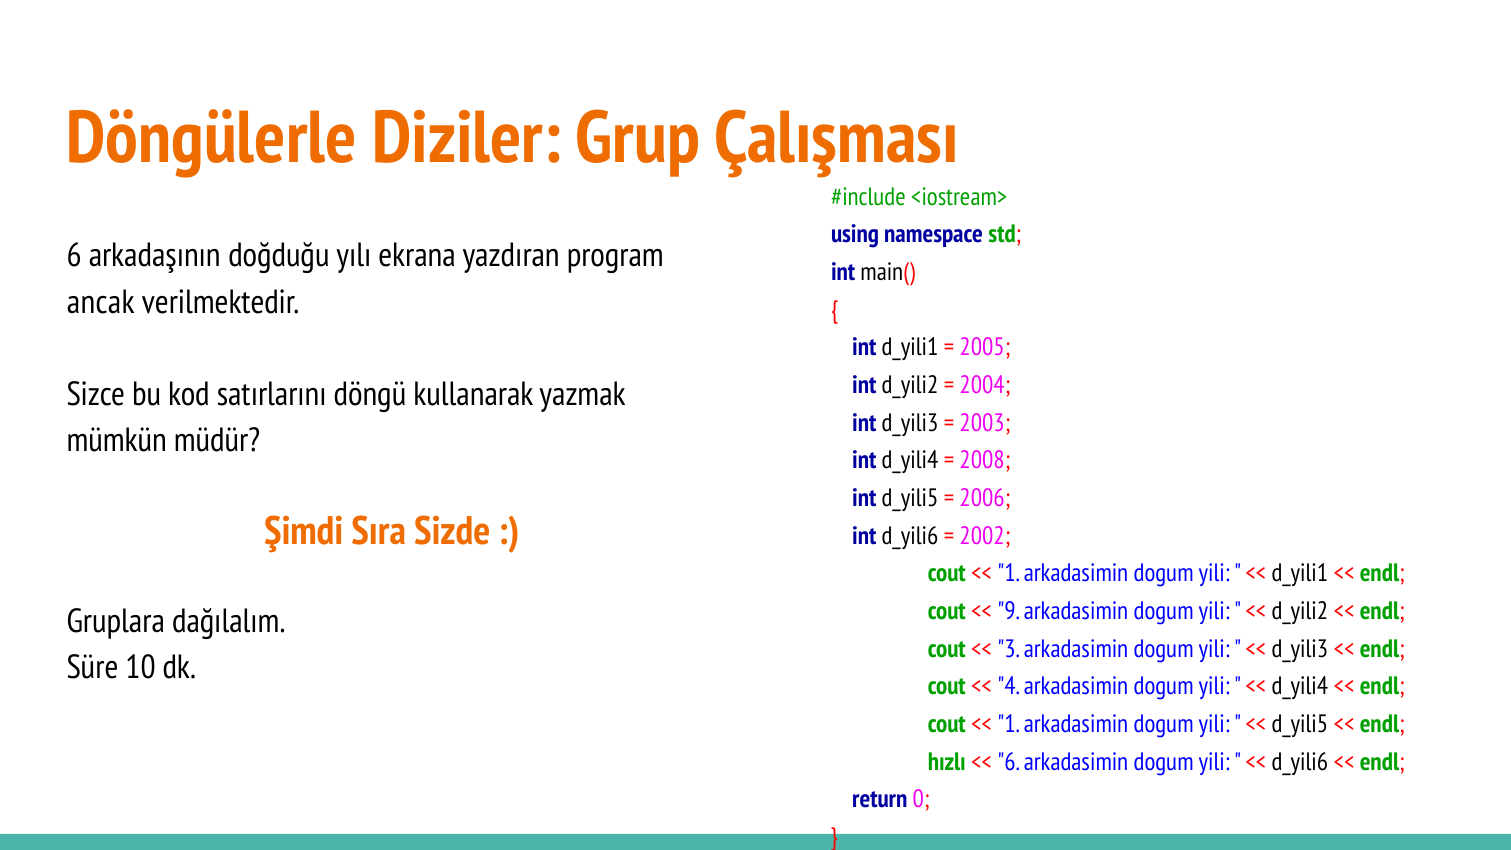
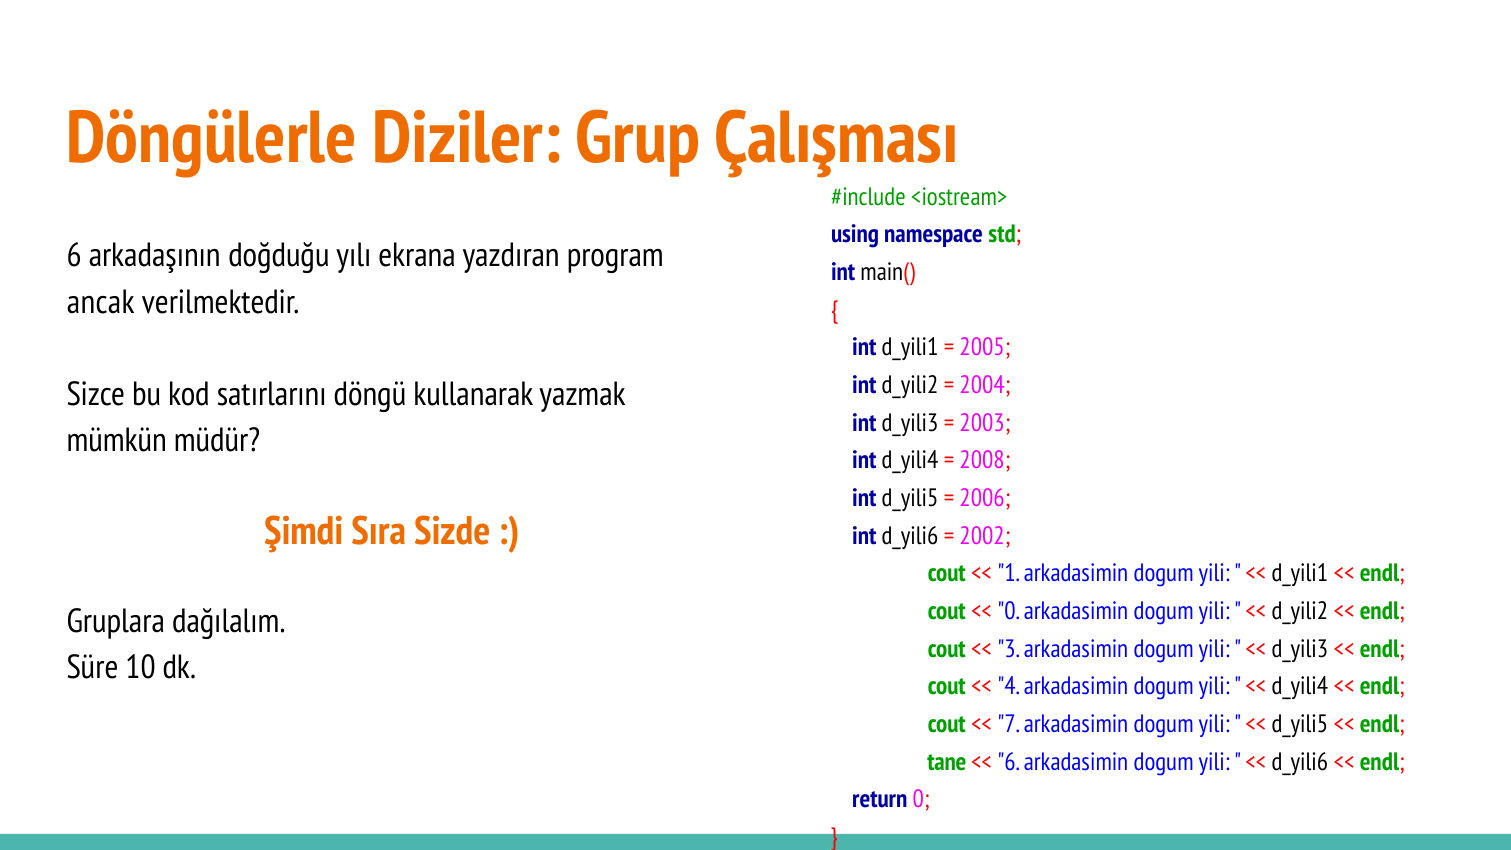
9: 9 -> 0 (1009, 611)
1: 1 -> 7 (1009, 724)
hızlı: hızlı -> tane (947, 762)
